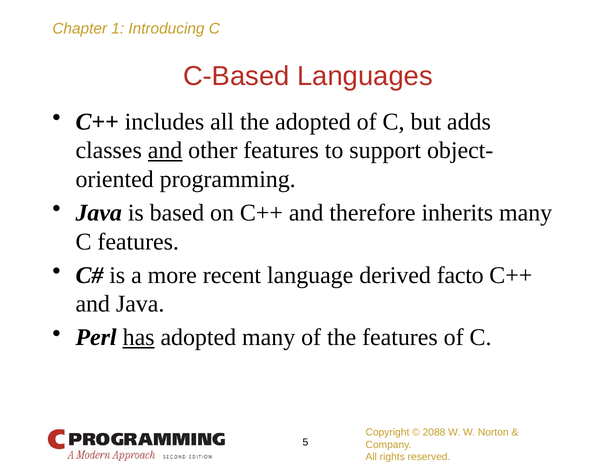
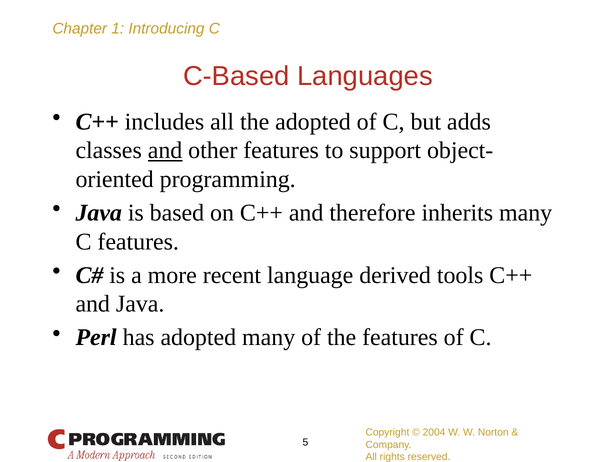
facto: facto -> tools (460, 275)
has underline: present -> none (139, 338)
2088: 2088 -> 2004 (434, 432)
